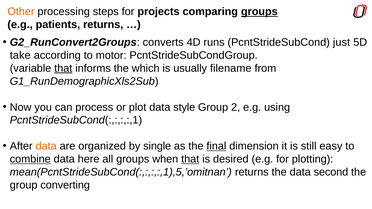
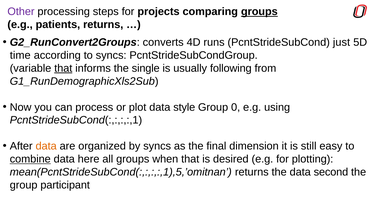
Other colour: orange -> purple (21, 12)
take: take -> time (20, 55)
to motor: motor -> syncs (111, 55)
which: which -> single (146, 68)
filename: filename -> following (231, 68)
2: 2 -> 0 (236, 107)
by single: single -> syncs (157, 146)
final underline: present -> none (216, 146)
that underline: present -> none (190, 159)
converting: converting -> participant (65, 185)
